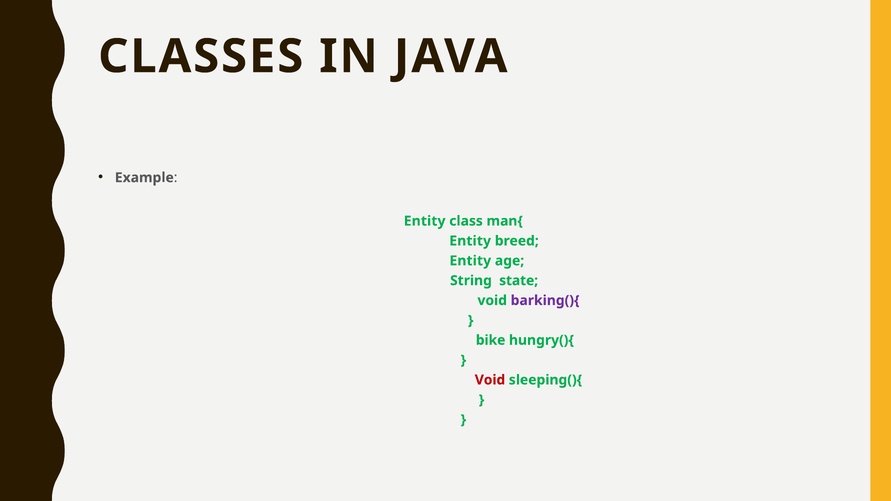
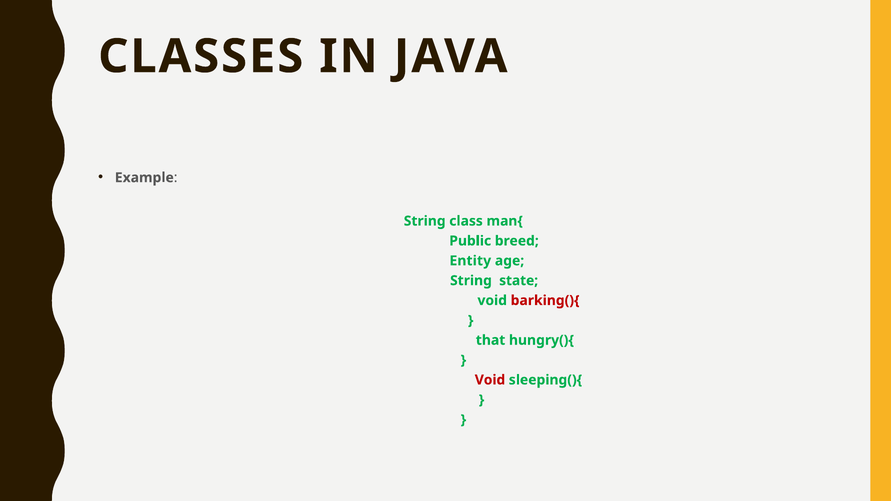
Entity: Entity -> String (425, 221)
Entity: Entity -> Public (470, 241)
barking(){ colour: purple -> red (545, 301)
bike: bike -> that (491, 340)
